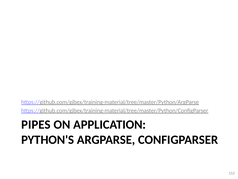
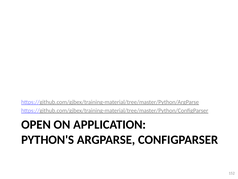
PIPES: PIPES -> OPEN (36, 124)
